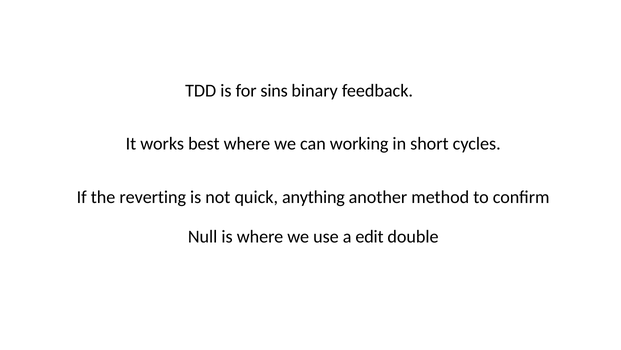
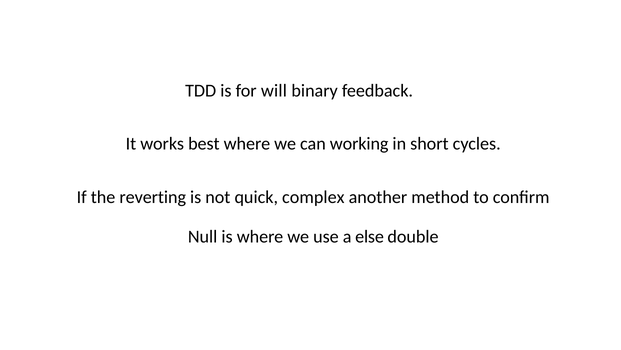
sins: sins -> will (274, 91)
anything: anything -> complex (313, 197)
edit: edit -> else (370, 236)
